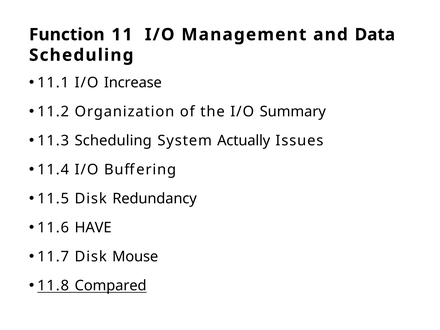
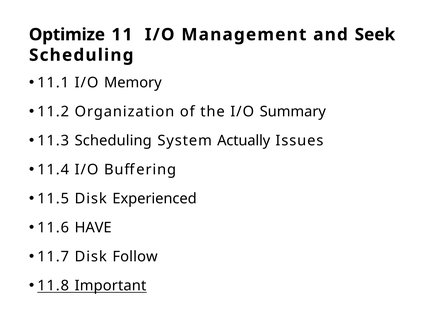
Function: Function -> Optimize (67, 35)
Data: Data -> Seek (375, 35)
Increase: Increase -> Memory (133, 83)
Redundancy: Redundancy -> Experienced (155, 199)
Mouse: Mouse -> Follow (135, 257)
Compared: Compared -> Important (110, 286)
